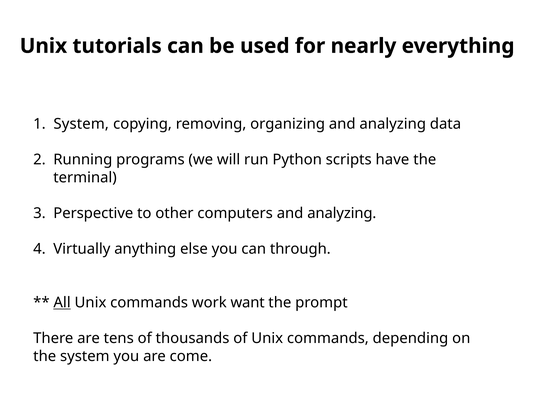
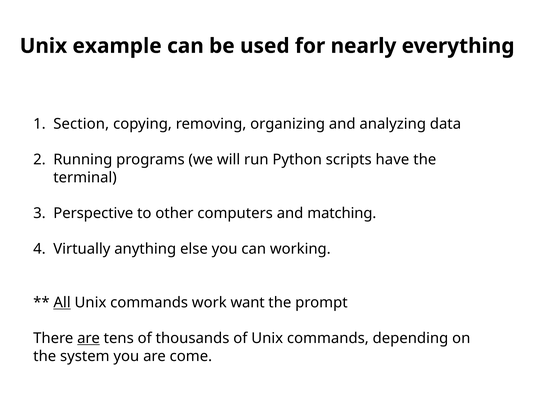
tutorials: tutorials -> example (117, 46)
System: System -> Section (81, 124)
computers and analyzing: analyzing -> matching (342, 213)
through: through -> working (300, 248)
are underline: none -> present (89, 338)
